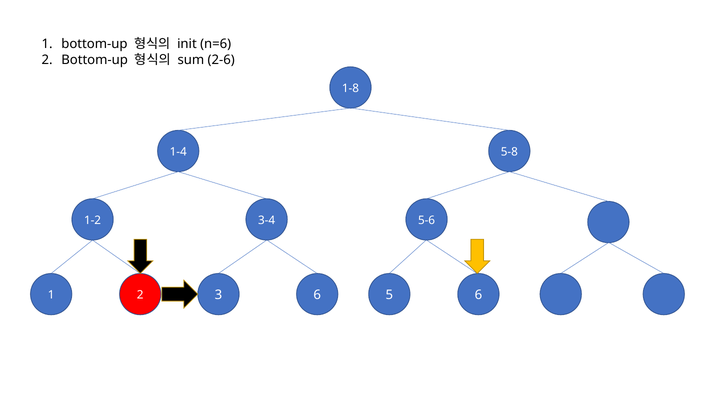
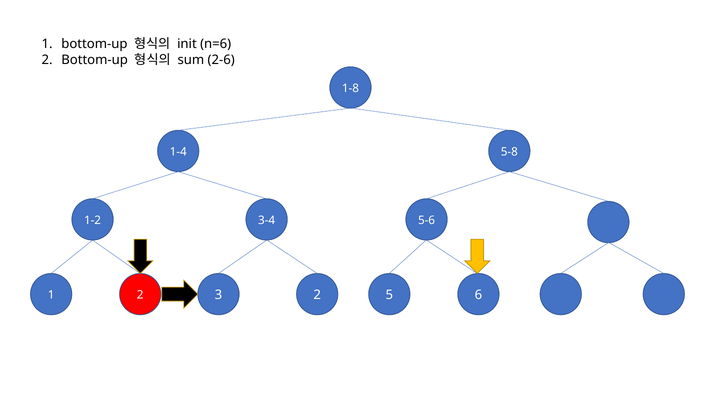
3 6: 6 -> 2 (317, 295)
